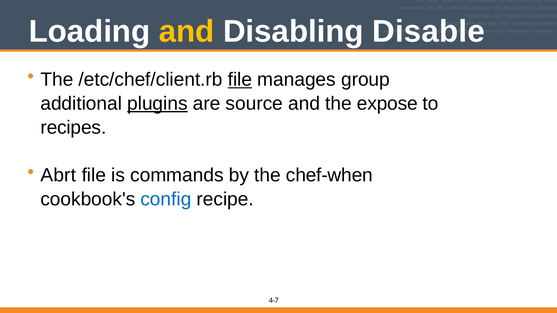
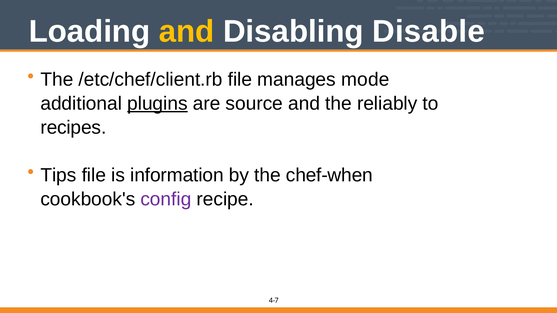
file underline: present -> none (240, 80)
group: group -> mode (365, 80)
expose: expose -> reliably (387, 104)
Abrt: Abrt -> Tips (58, 175)
commands: commands -> information (177, 175)
config colour: blue -> purple (166, 199)
